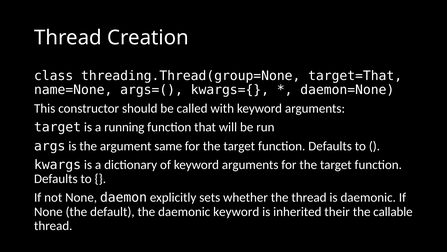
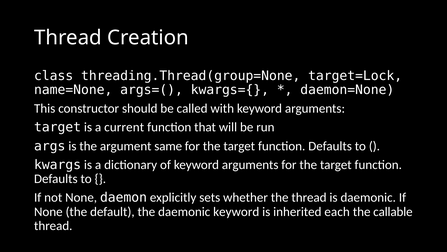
target=That: target=That -> target=Lock (355, 76)
running: running -> current (124, 127)
their: their -> each (337, 211)
